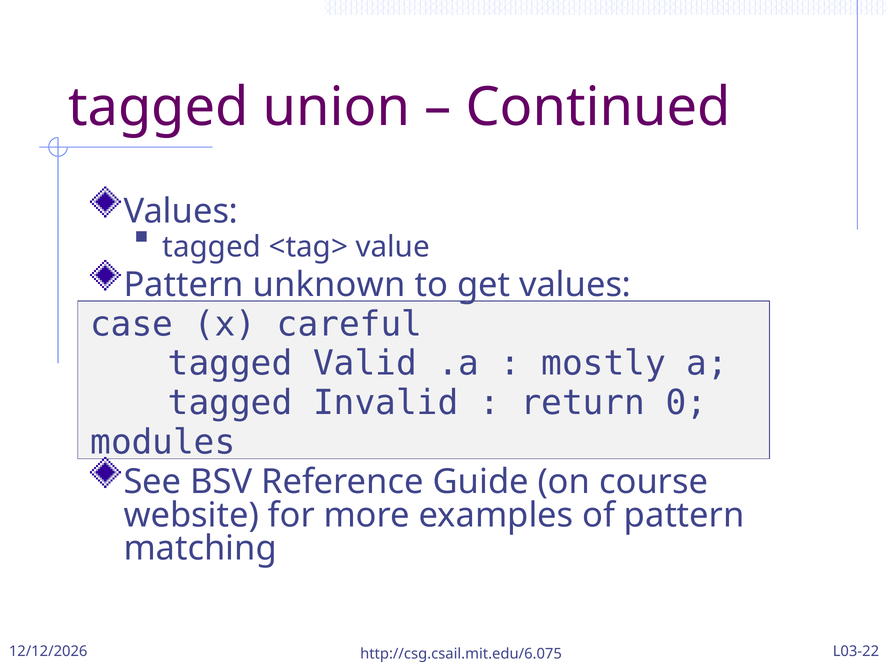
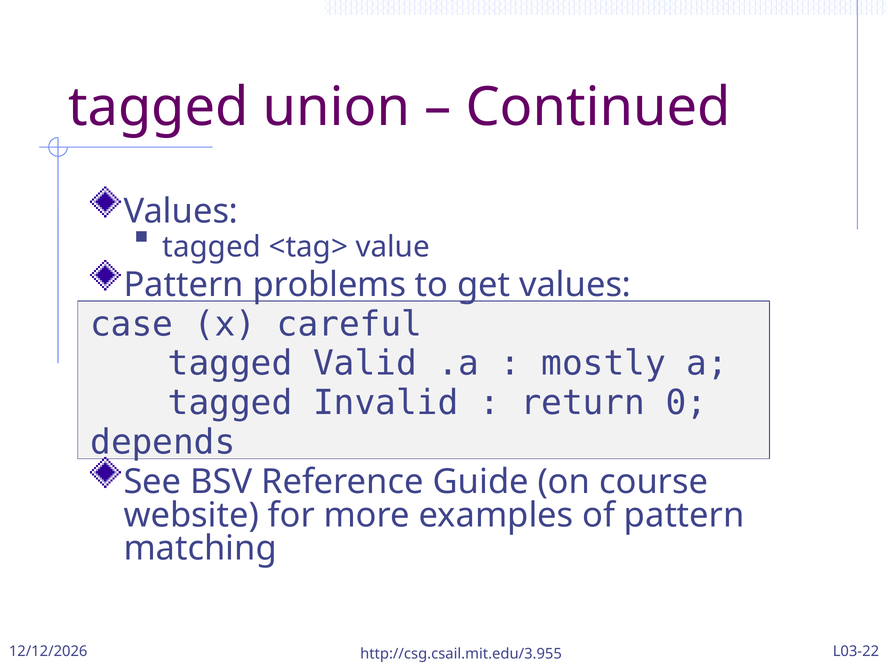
unknown: unknown -> problems (329, 285)
modules: modules -> depends (163, 443)
http://csg.csail.mit.edu/6.075: http://csg.csail.mit.edu/6.075 -> http://csg.csail.mit.edu/3.955 (461, 654)
